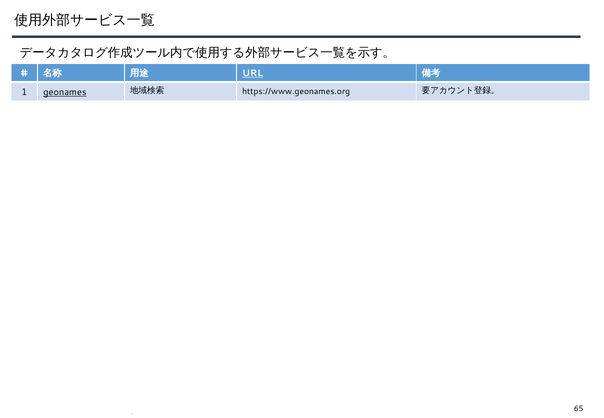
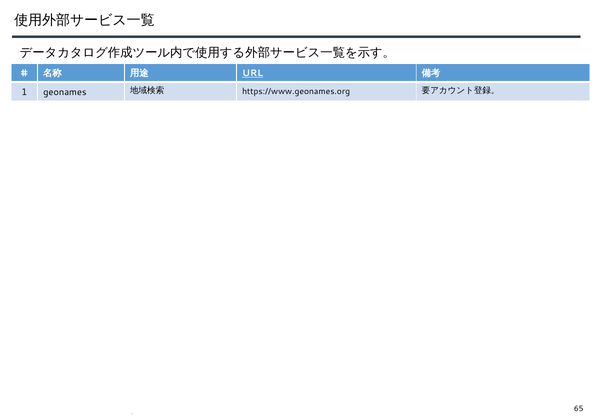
geonames underline: present -> none (65, 92)
